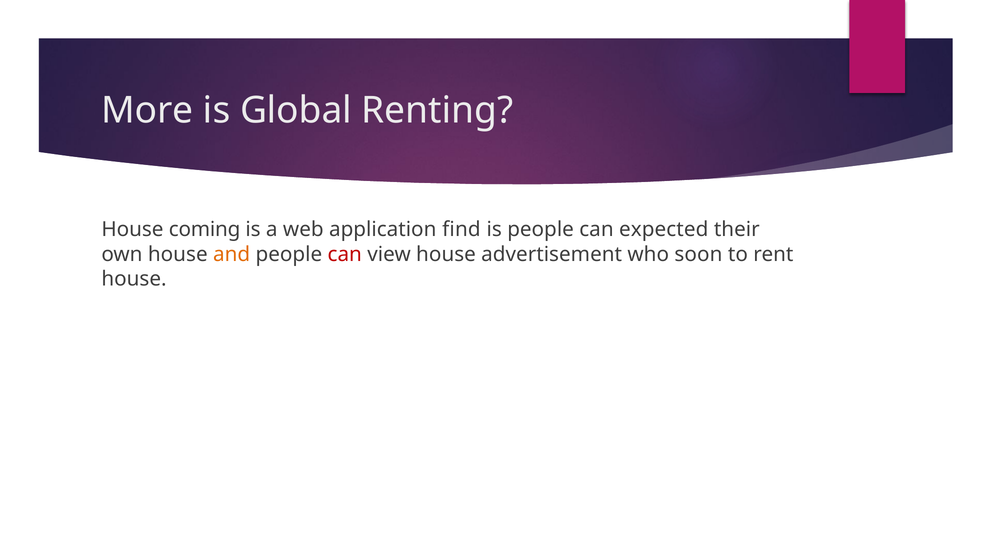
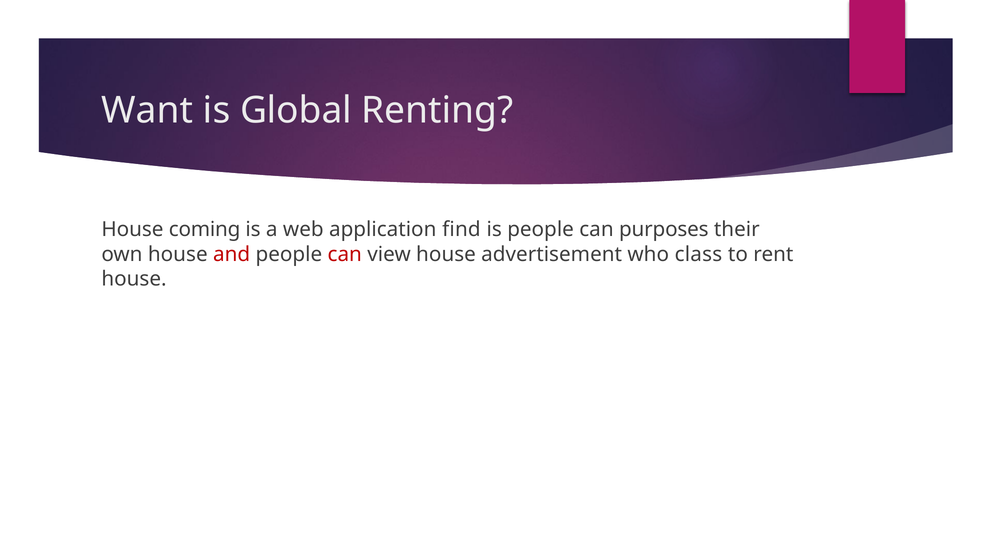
More: More -> Want (147, 111)
expected: expected -> purposes (664, 229)
and colour: orange -> red (232, 254)
soon: soon -> class (698, 254)
